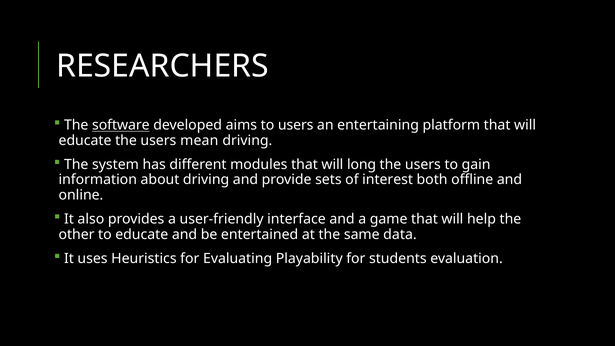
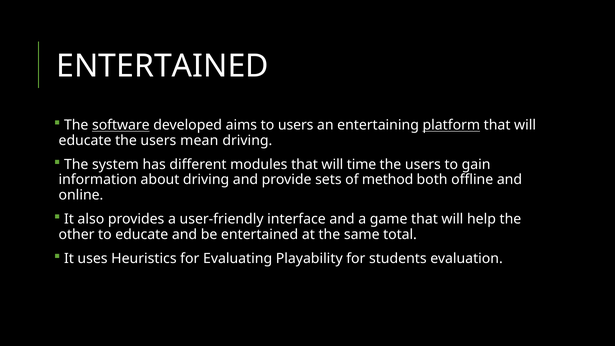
RESEARCHERS: RESEARCHERS -> ENTERTAINED (162, 66)
platform underline: none -> present (451, 125)
long: long -> time (362, 165)
interest: interest -> method (388, 180)
data: data -> total (400, 234)
